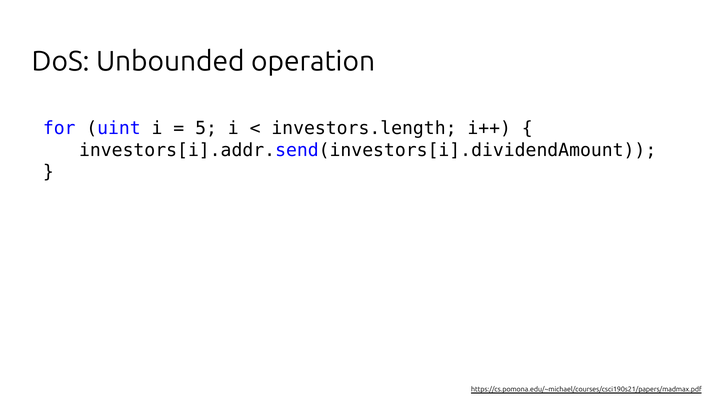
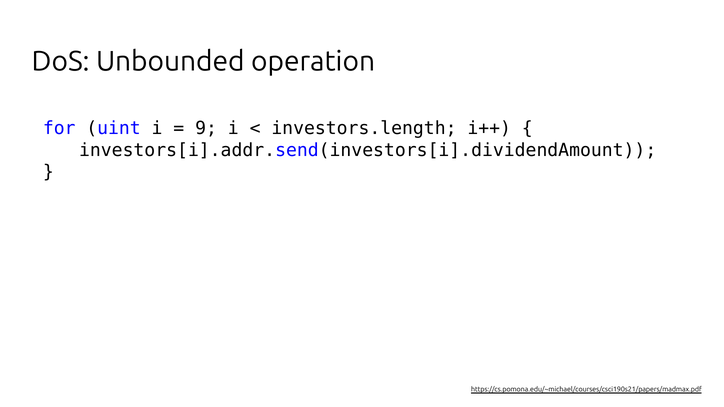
5: 5 -> 9 (206, 129)
